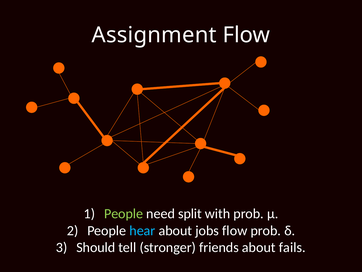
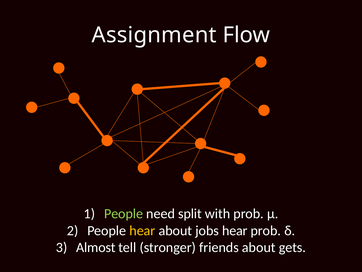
hear colour: light blue -> yellow (142, 230)
jobs flow: flow -> hear (235, 230)
Should: Should -> Almost (96, 247)
fails: fails -> gets (292, 247)
